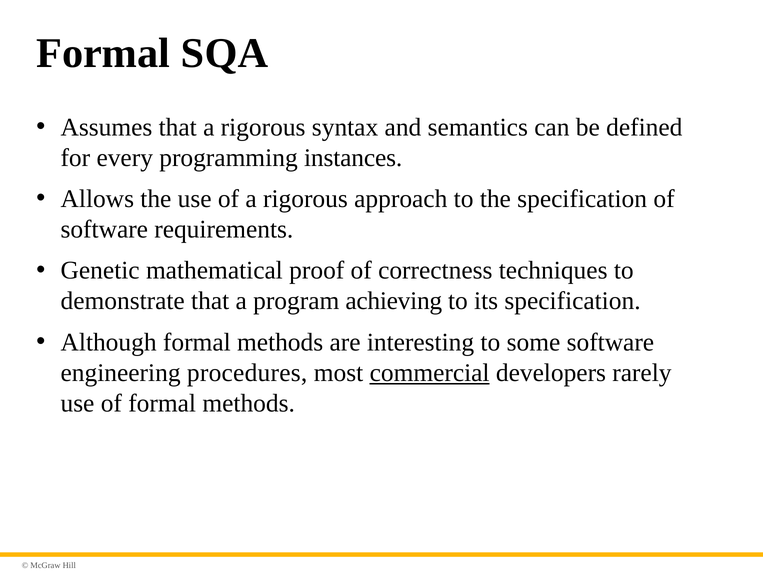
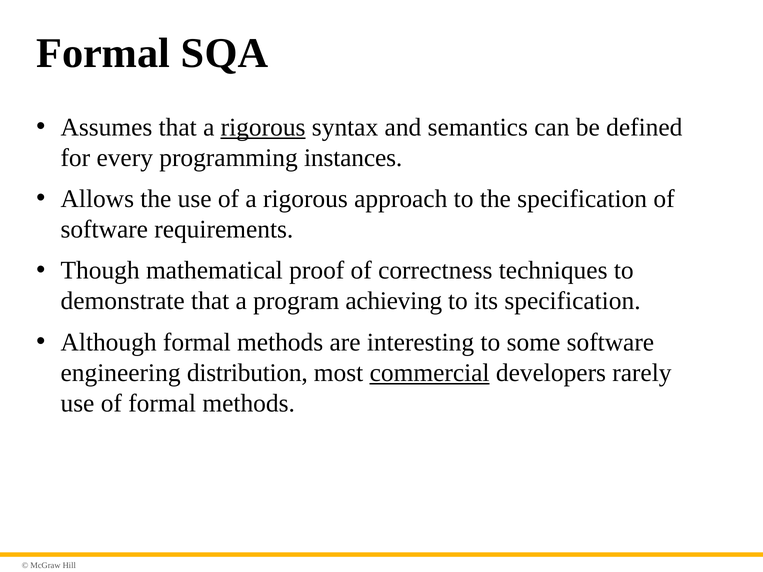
rigorous underline: none -> present (263, 127)
Genetic: Genetic -> Though (100, 271)
procedures: procedures -> distribution (247, 373)
